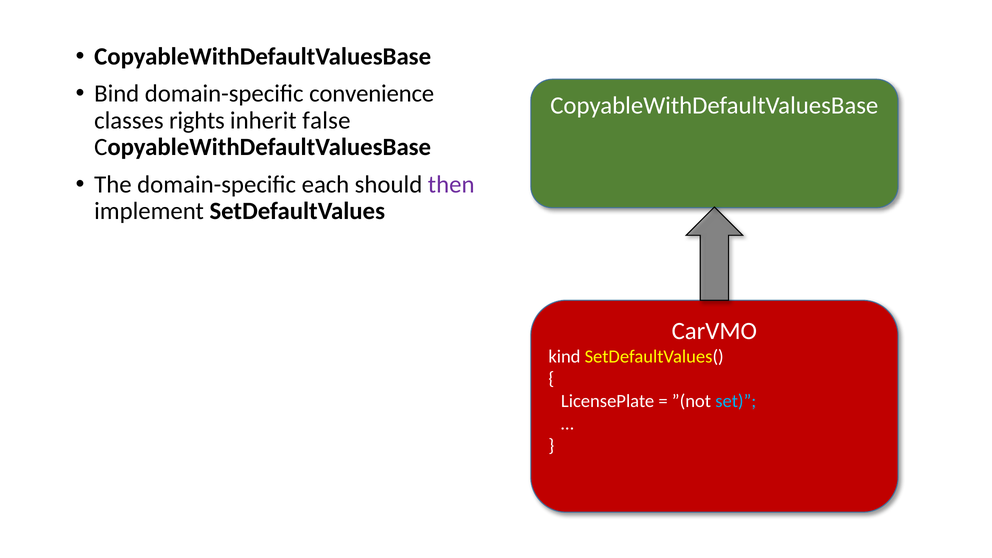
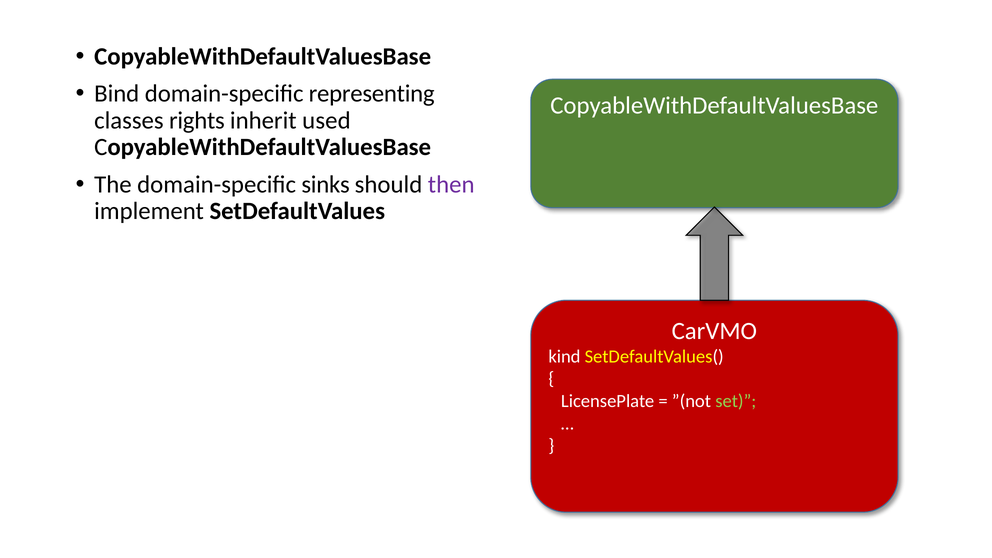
convenience: convenience -> representing (372, 94)
false: false -> used (326, 120)
each: each -> sinks (326, 184)
set colour: light blue -> light green (736, 401)
